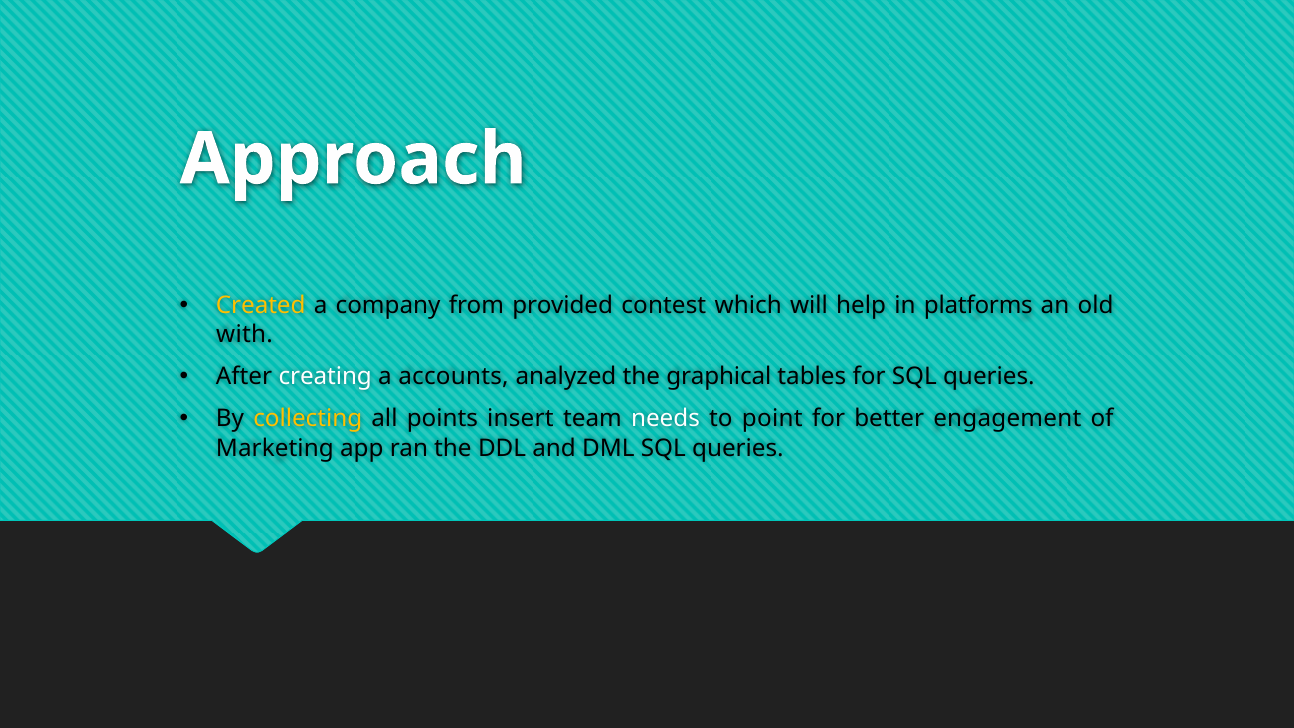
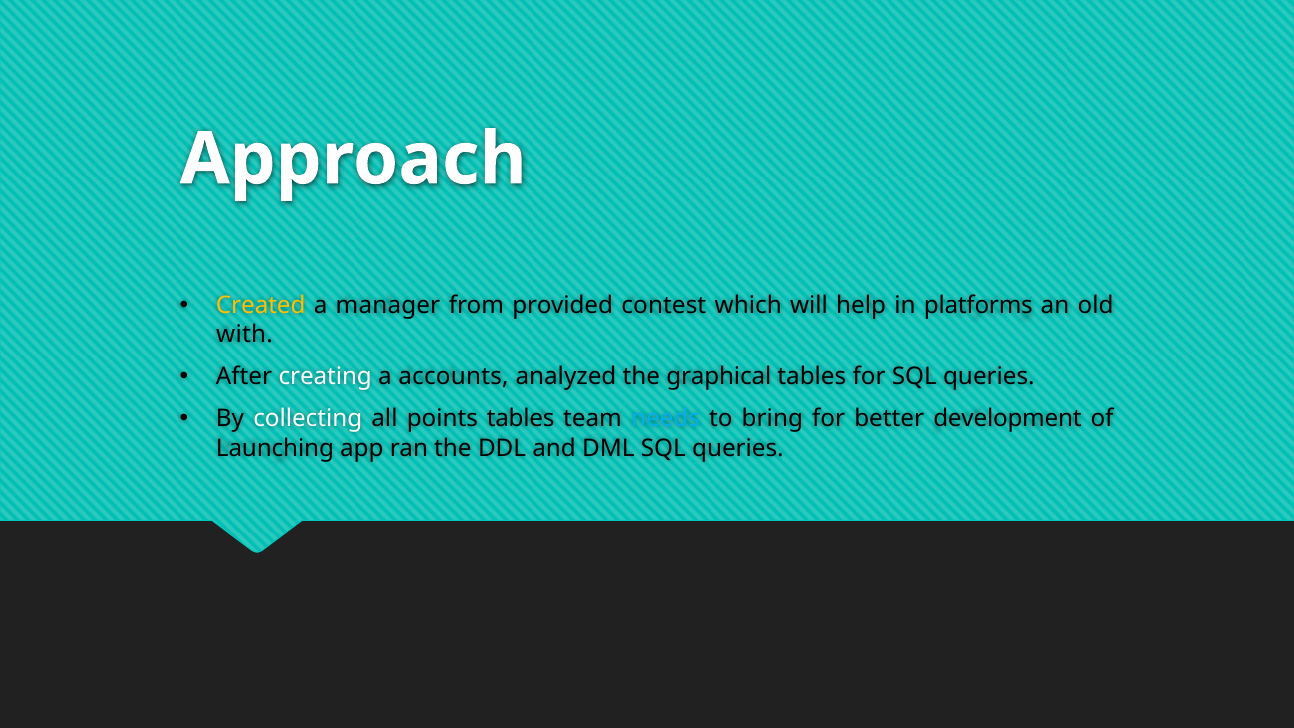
company: company -> manager (388, 306)
collecting colour: yellow -> white (308, 419)
points insert: insert -> tables (521, 419)
needs colour: white -> light blue (666, 419)
point: point -> bring (772, 419)
engagement: engagement -> development (1007, 419)
Marketing: Marketing -> Launching (275, 448)
